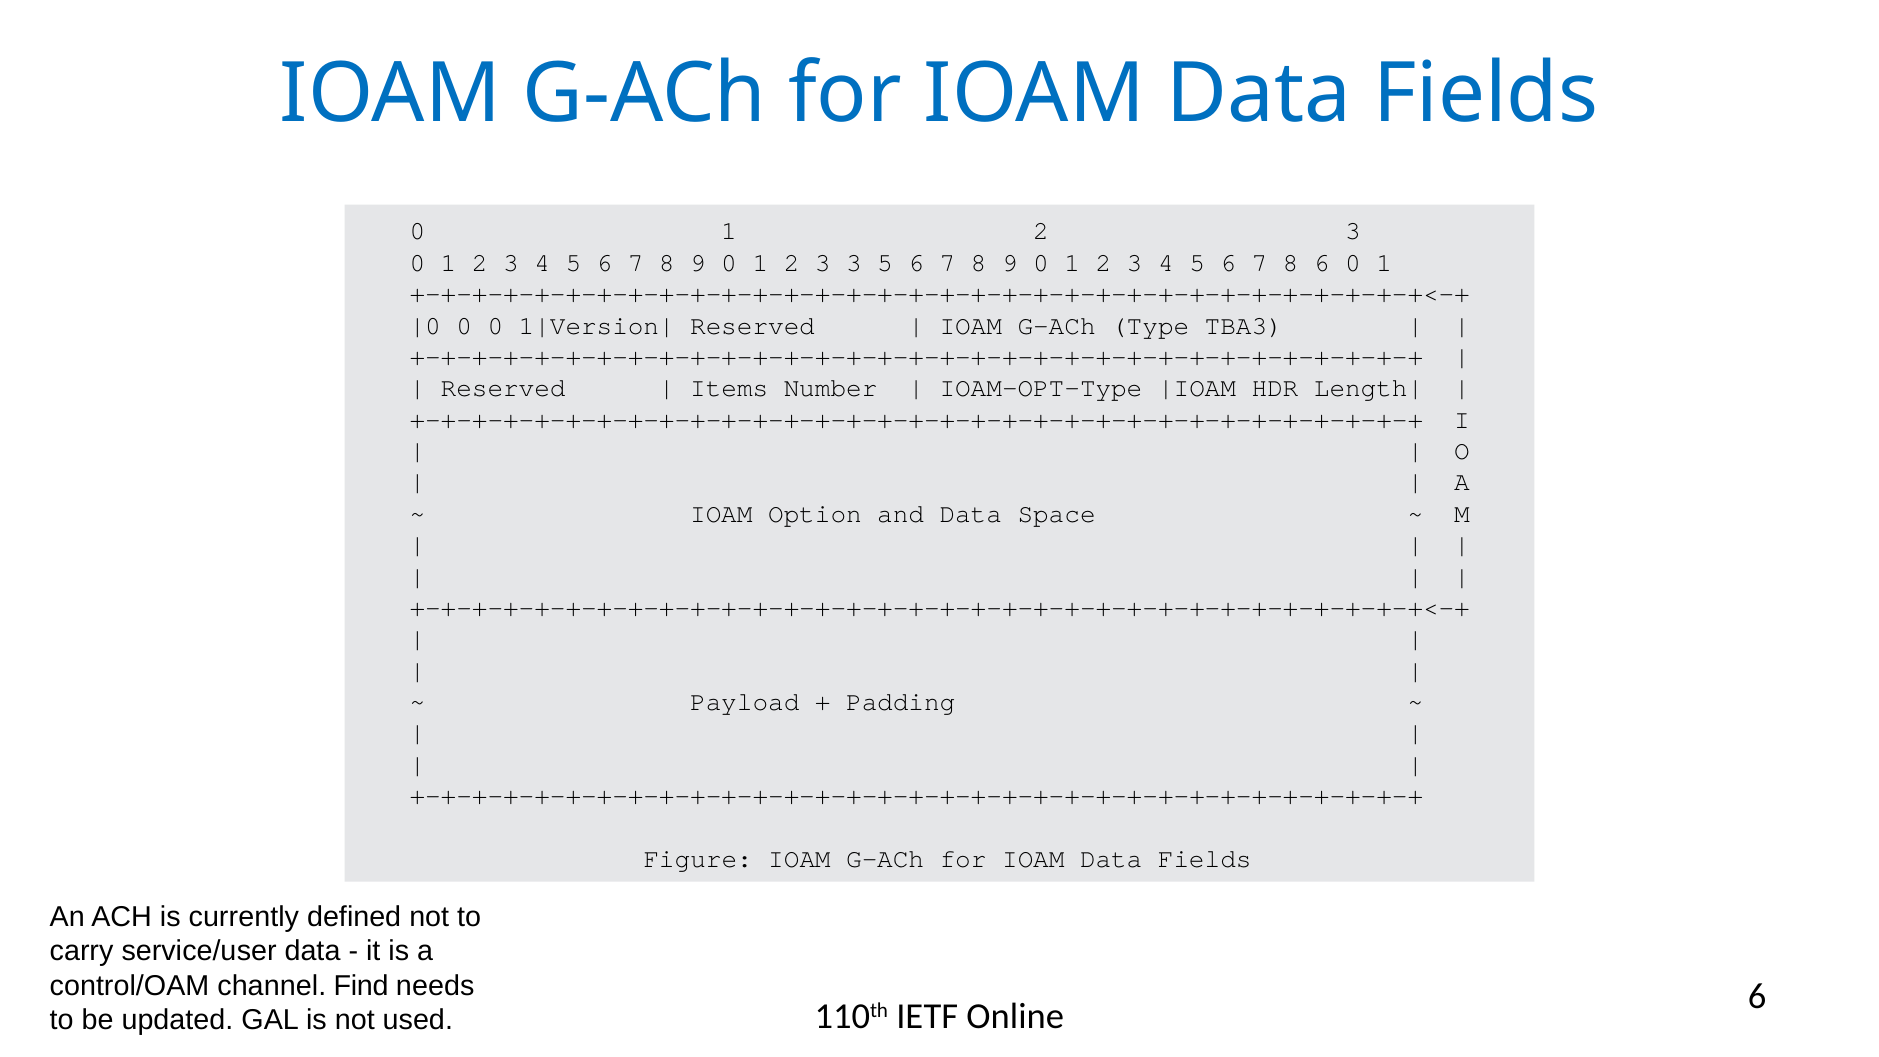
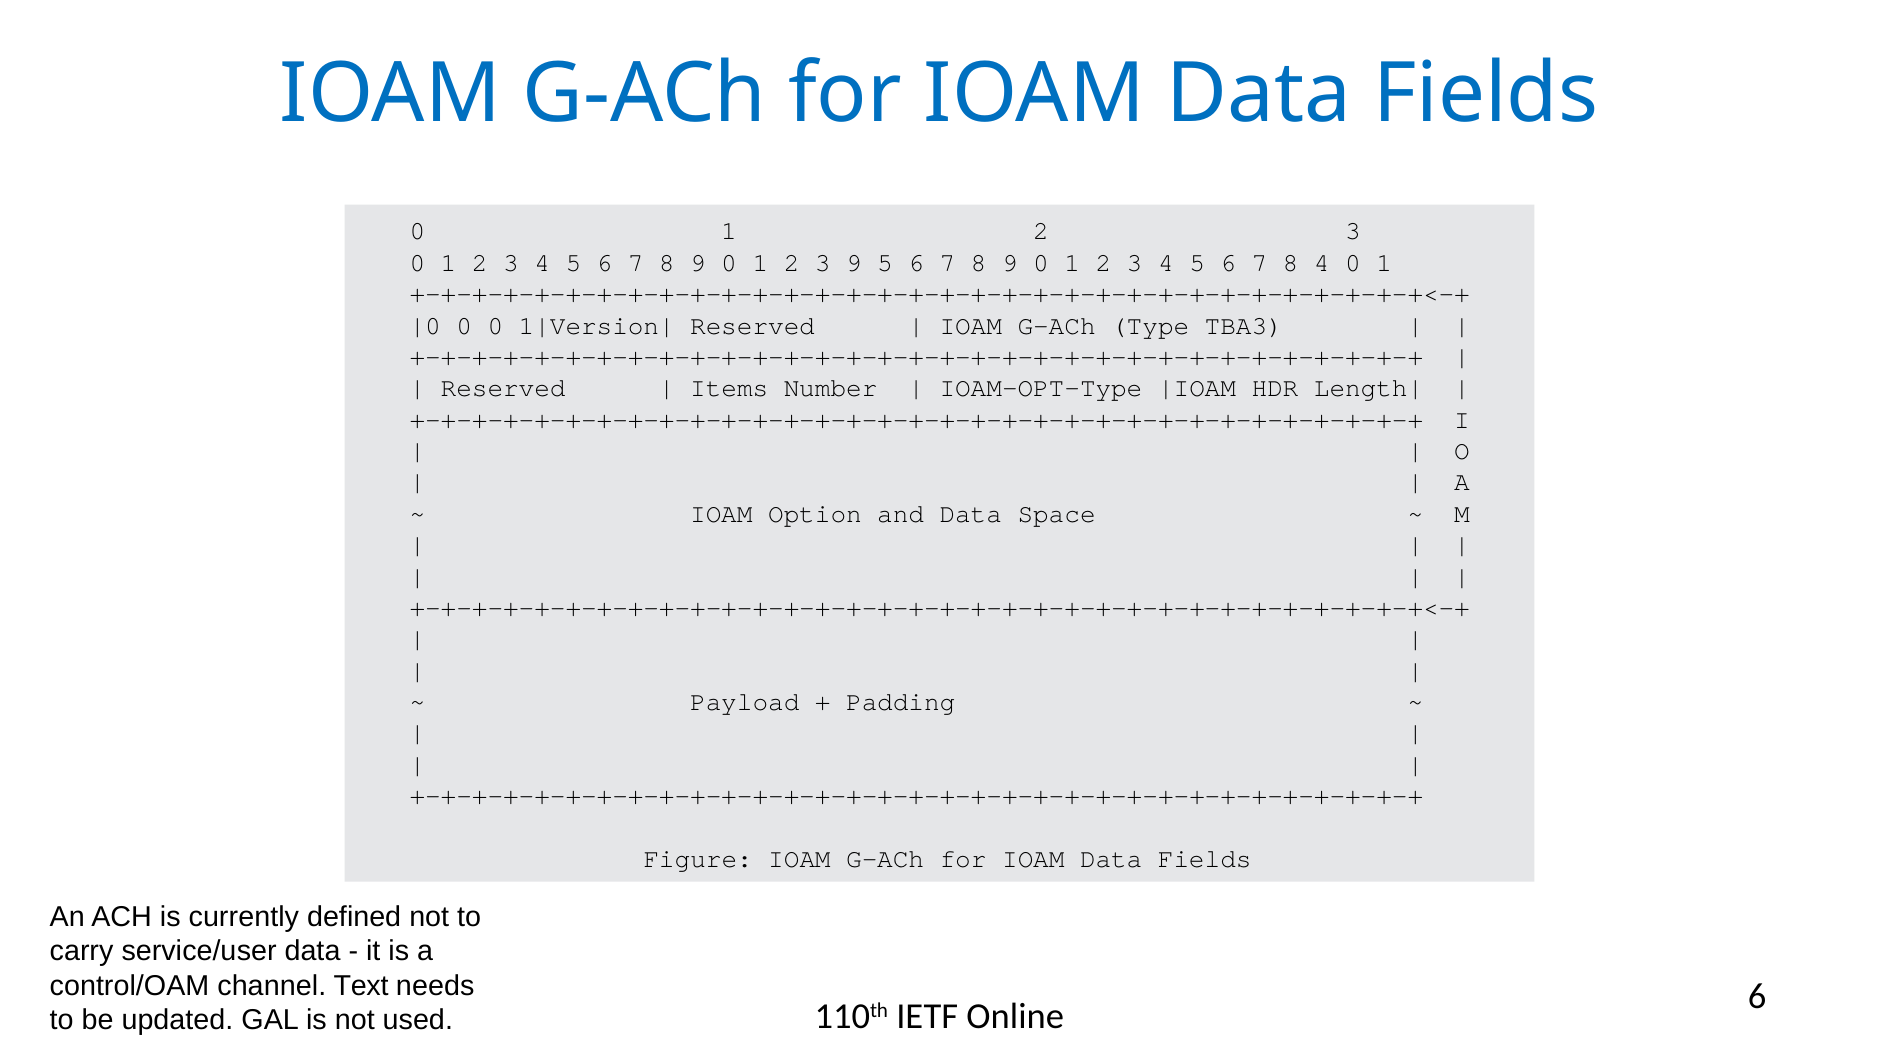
3 3: 3 -> 9 (854, 263)
8 6: 6 -> 4 (1322, 263)
Find: Find -> Text (361, 986)
